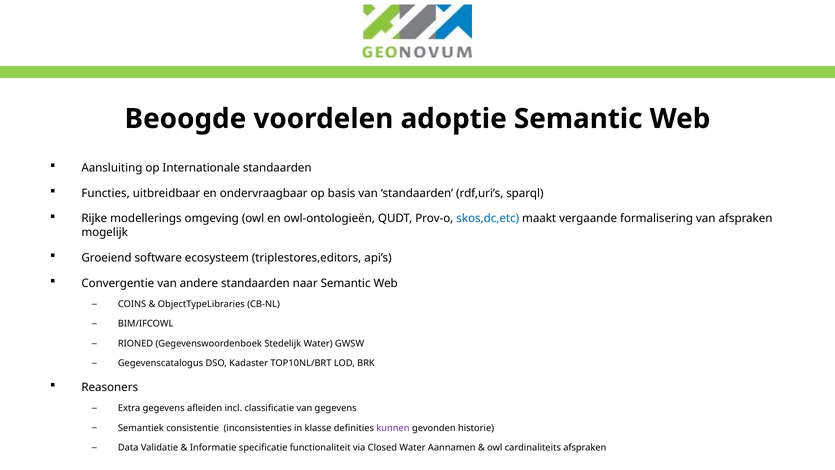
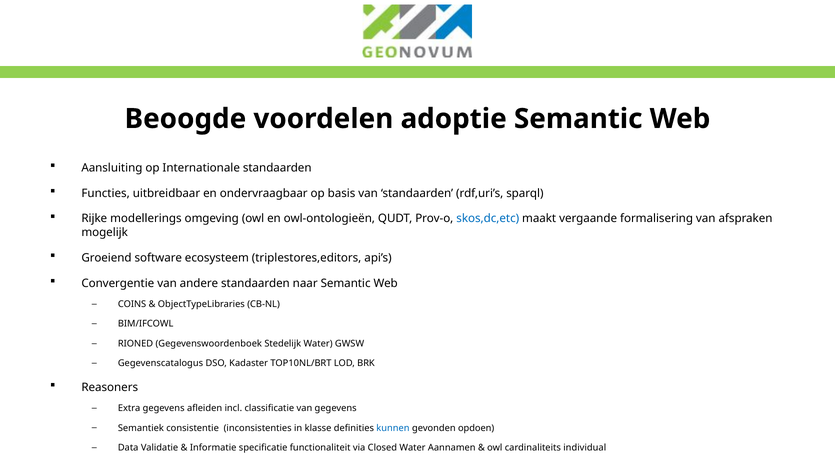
kunnen colour: purple -> blue (393, 428)
historie: historie -> opdoen (476, 428)
cardinaliteits afspraken: afspraken -> individual (585, 447)
